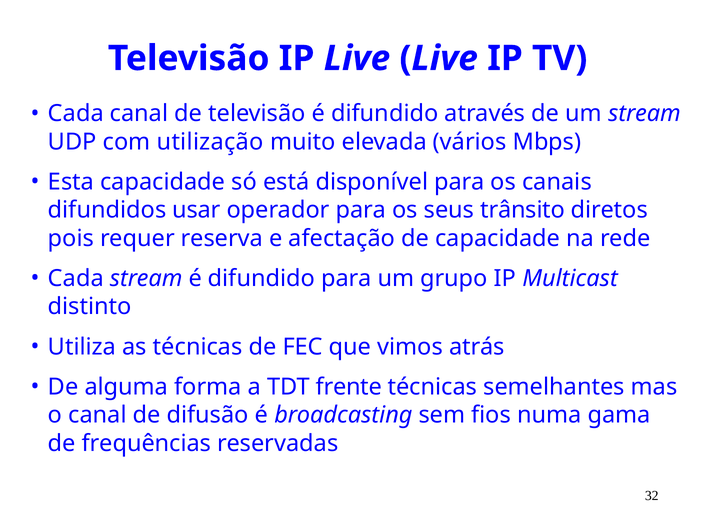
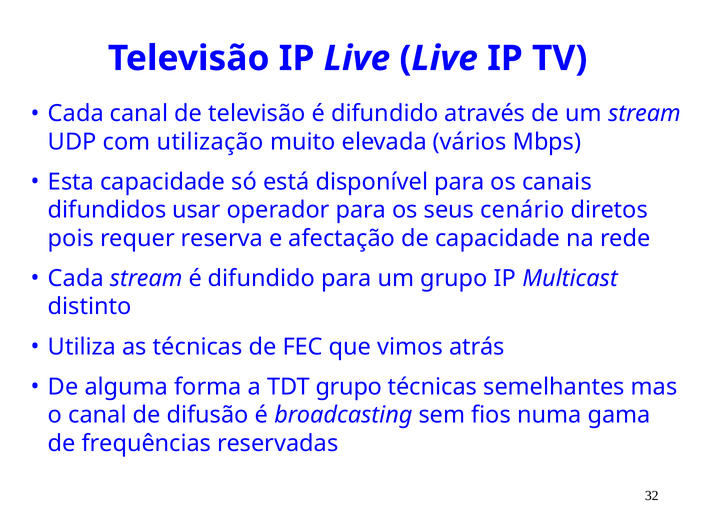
trânsito: trânsito -> cenário (522, 210)
TDT frente: frente -> grupo (349, 387)
